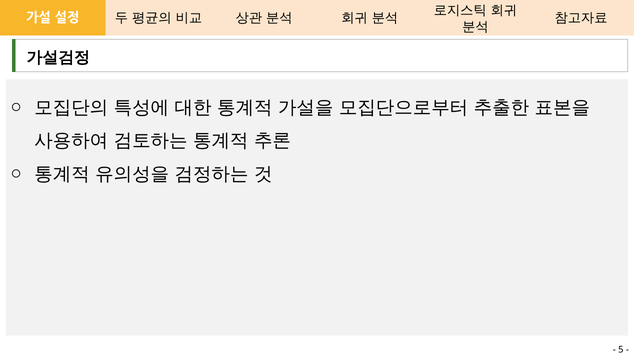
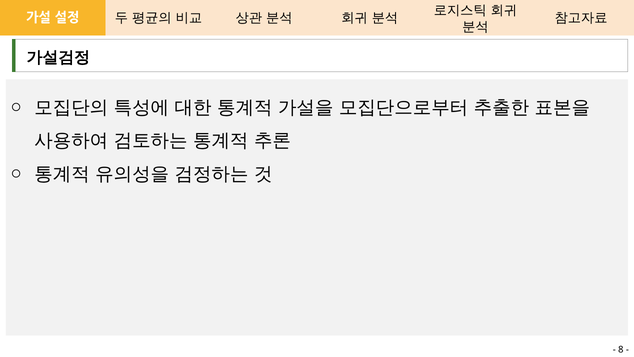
5: 5 -> 8 (621, 349)
